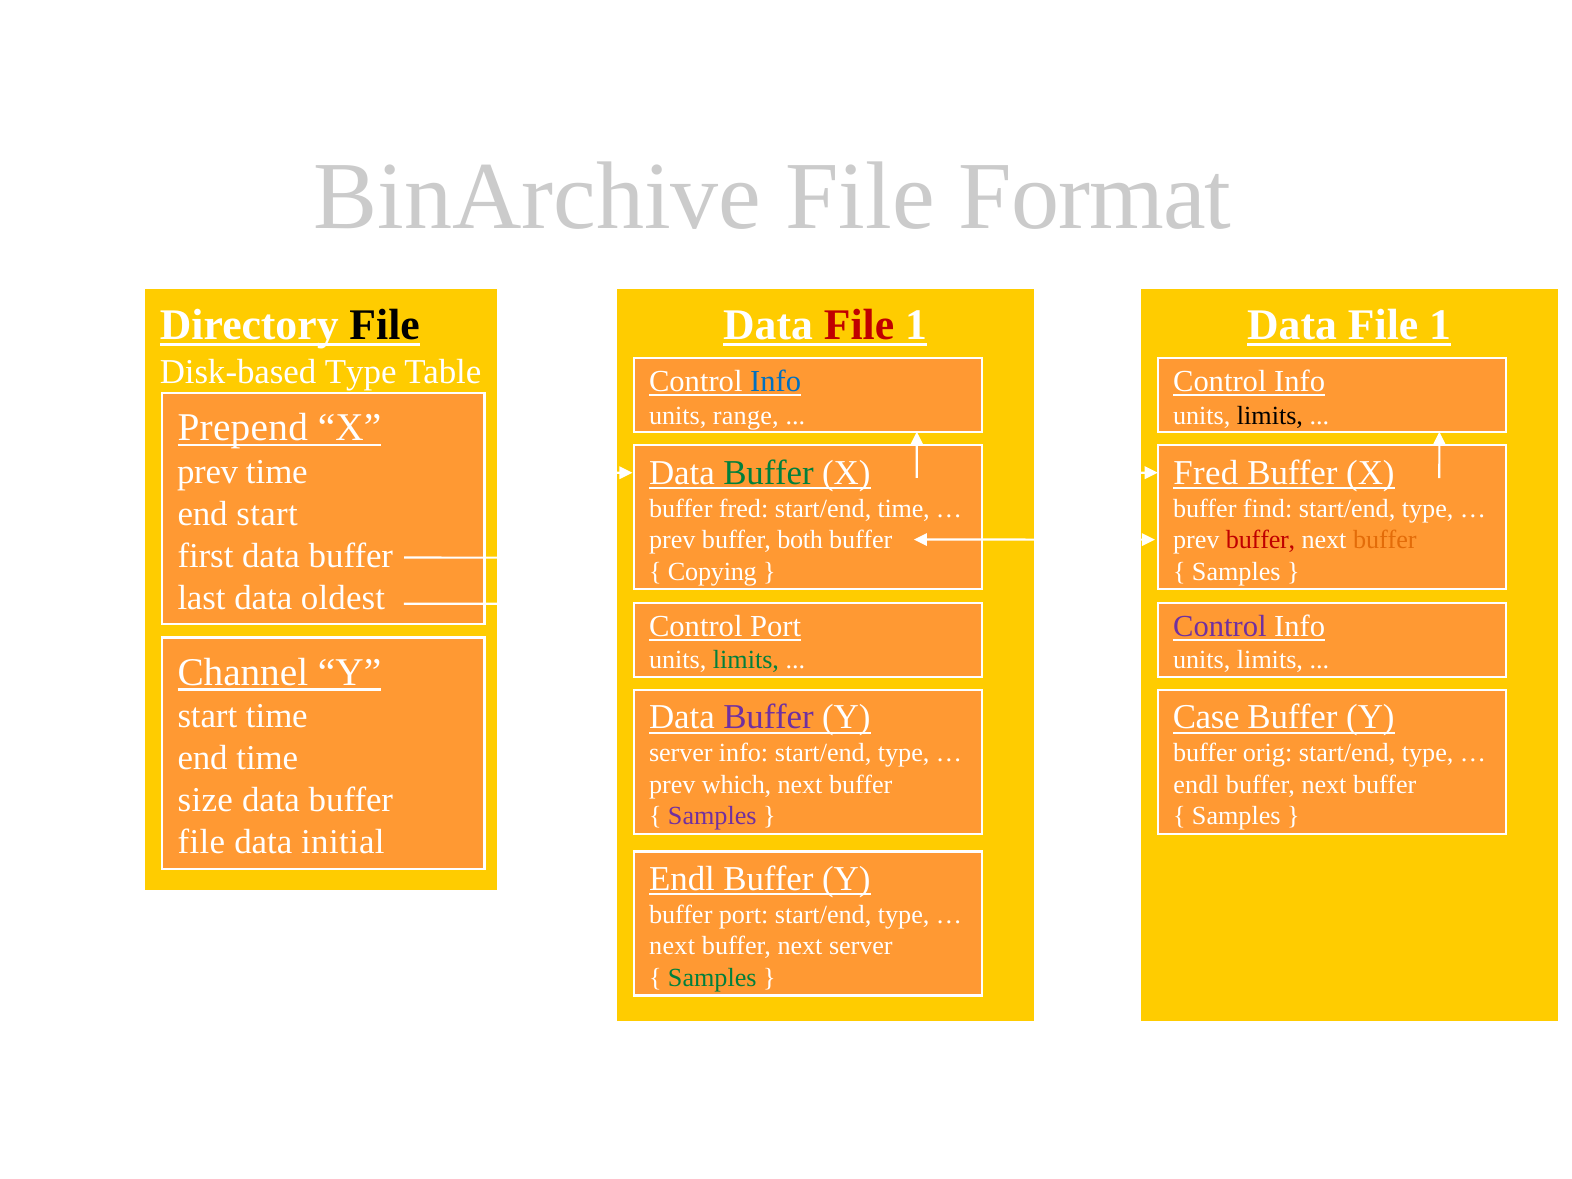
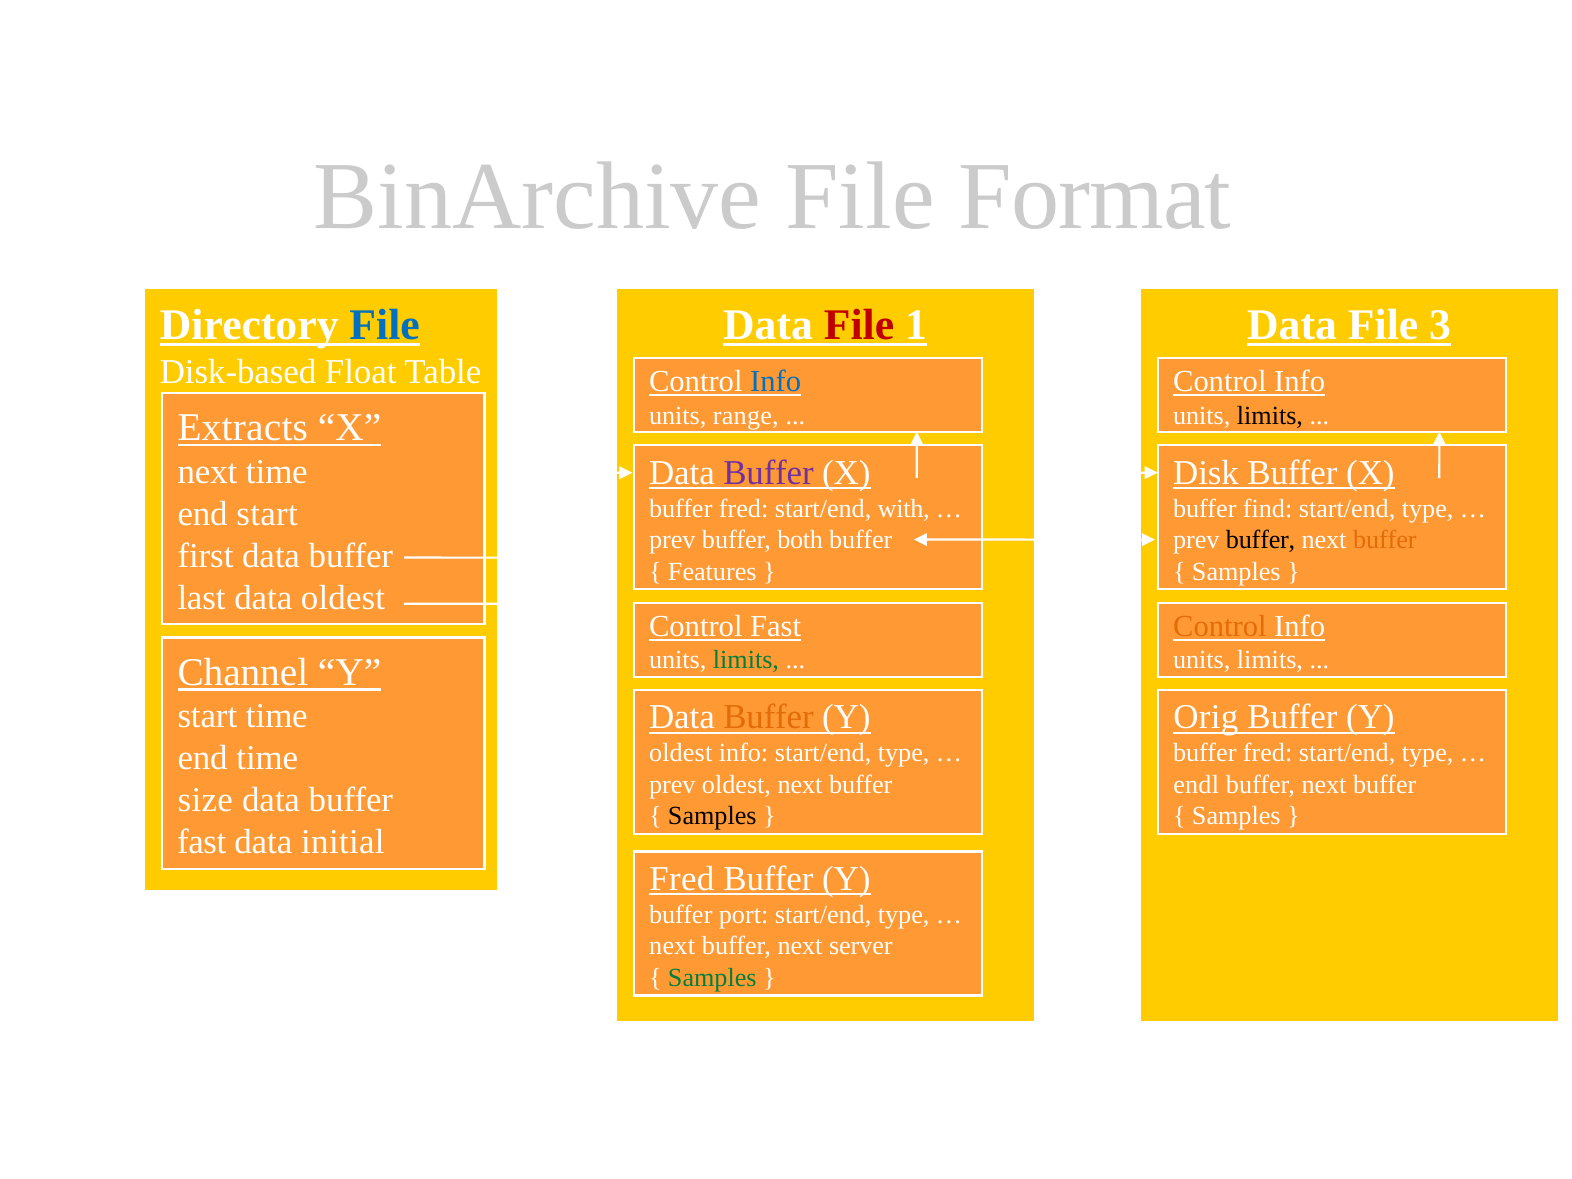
File colour: black -> blue (385, 325)
1: 1 -> 3 (1440, 325)
Disk-based Type: Type -> Float (361, 372)
Prepend: Prepend -> Extracts (243, 428)
prev: prev -> next (207, 472)
Buffer colour: green -> purple (769, 473)
Fred: Fred -> Disk (1206, 473)
start/end time: time -> with (904, 509)
buffer colour: red -> black (1261, 540)
Copying: Copying -> Features (712, 572)
Control Port: Port -> Fast (776, 626)
Control colour: purple -> orange (1220, 626)
Buffer colour: purple -> orange (769, 717)
Case: Case -> Orig (1206, 717)
server: server -> oldest (681, 753)
orig: orig -> fred (1268, 753)
prev which: which -> oldest (736, 785)
Samples colour: purple -> black (712, 816)
file: file -> fast (202, 842)
Endl: Endl -> Fred (682, 879)
